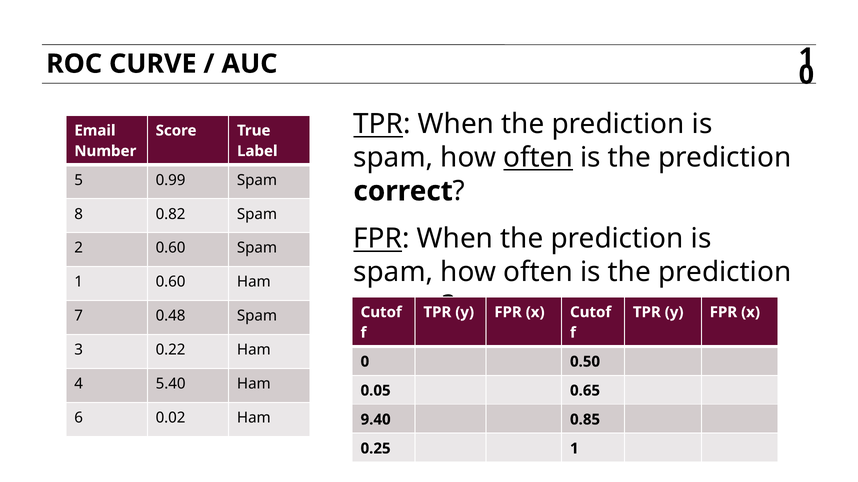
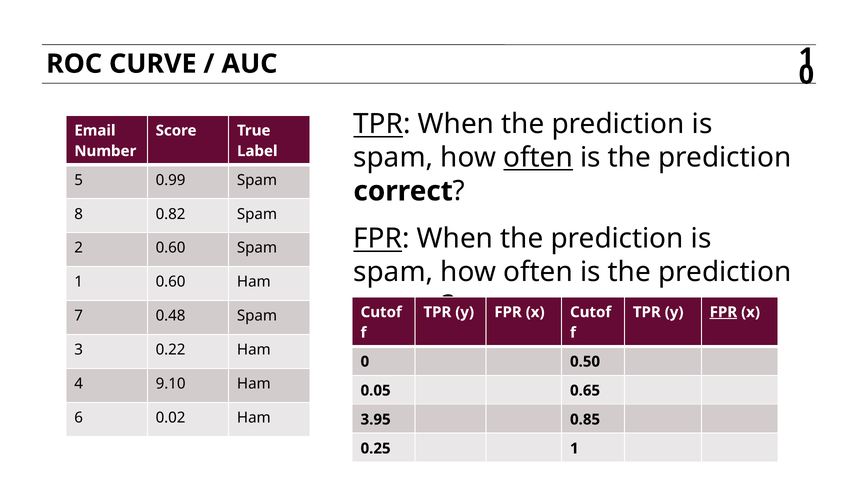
FPR underline: none -> present (723, 312)
5.40: 5.40 -> 9.10 (171, 384)
9.40: 9.40 -> 3.95 (376, 419)
